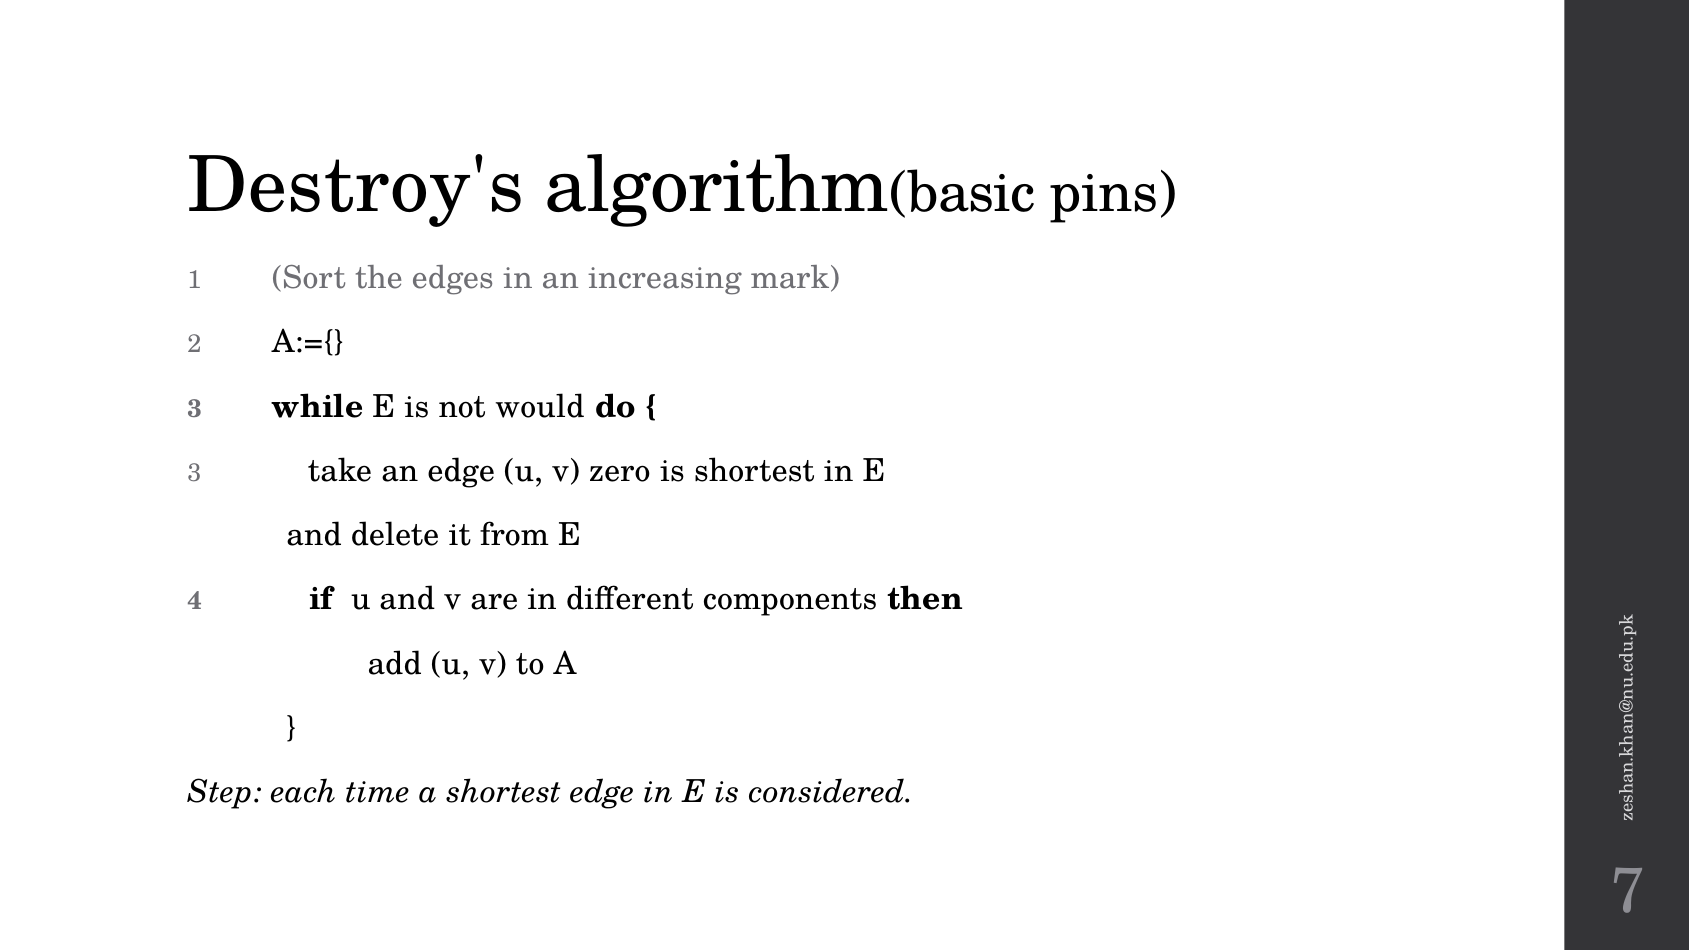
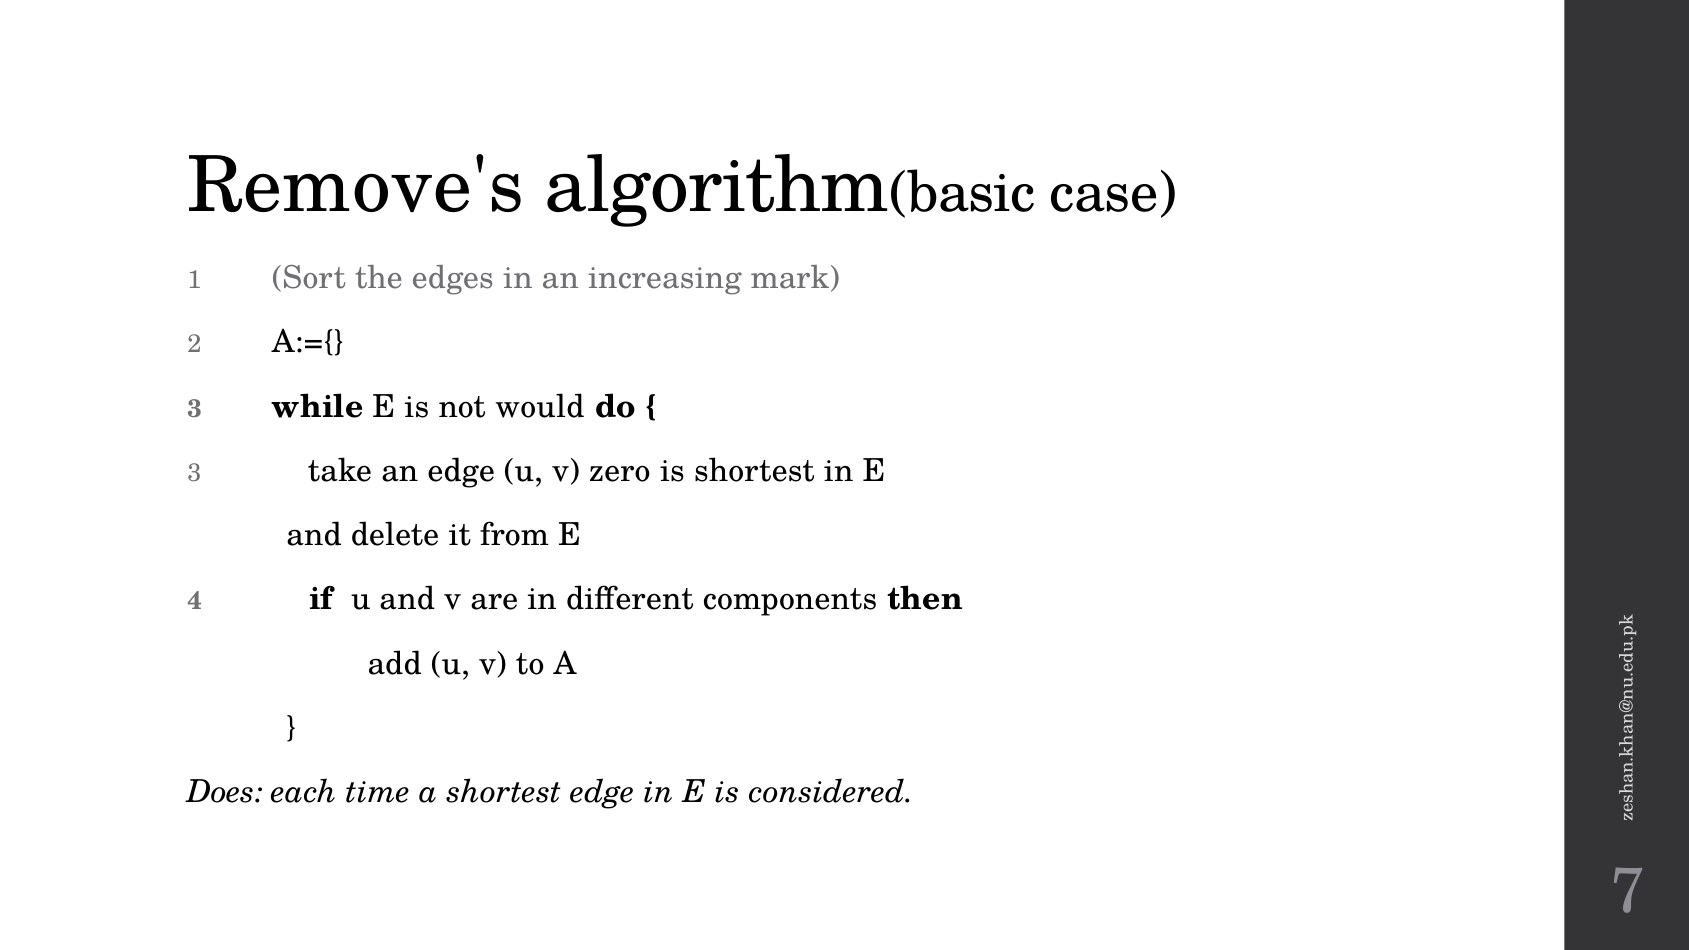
Destroy's: Destroy's -> Remove's (356, 186)
pins: pins -> case (1113, 193)
Step: Step -> Does (225, 792)
